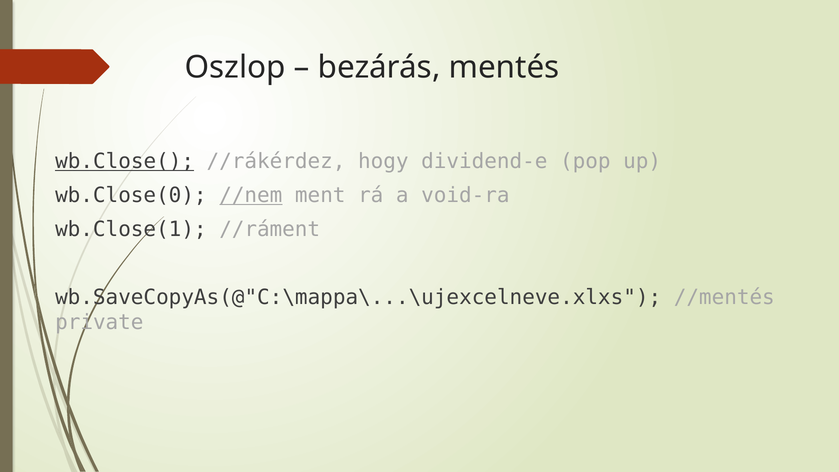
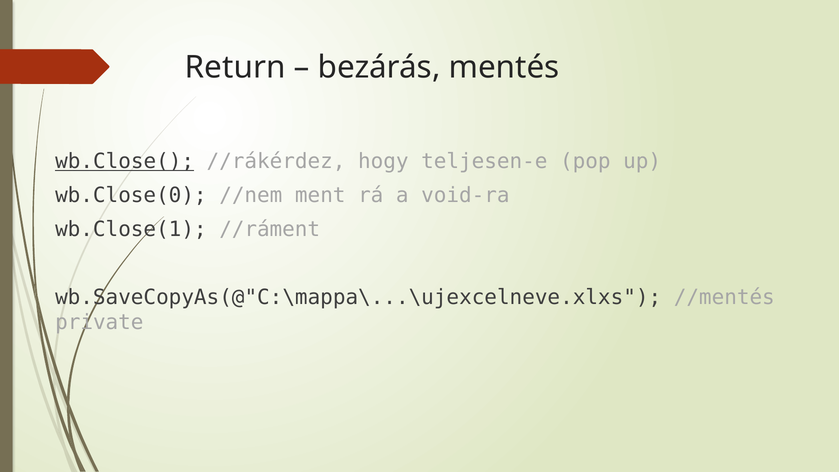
Oszlop: Oszlop -> Return (235, 67)
dividend-e: dividend-e -> teljesen-e (484, 162)
//nem underline: present -> none (251, 195)
